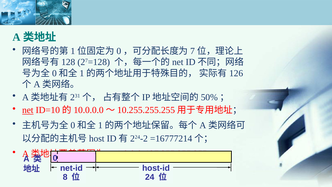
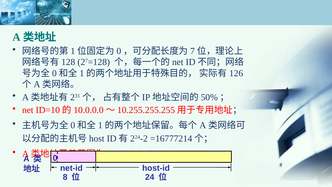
net underline: present -> none (28, 110)
